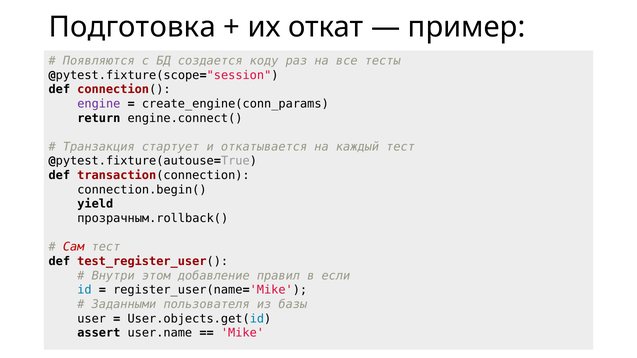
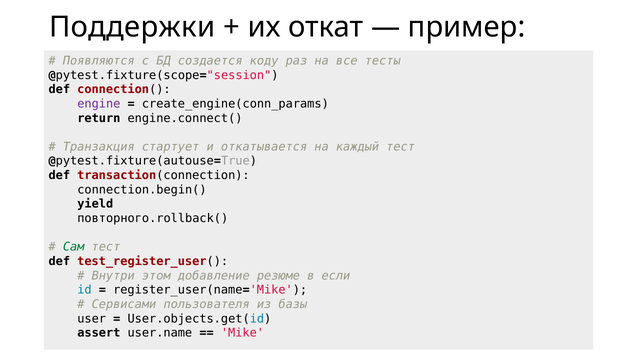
Подготовка: Подготовка -> Поддержки (132, 27)
прозрачным.rollback(: прозрачным.rollback( -> повторного.rollback( (153, 219)
Сам colour: red -> green (74, 247)
правил: правил -> резюме (278, 276)
Заданными: Заданными -> Сервисами (124, 305)
